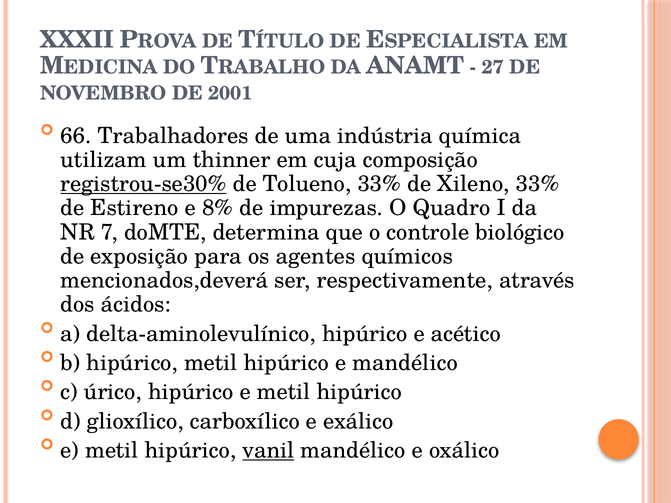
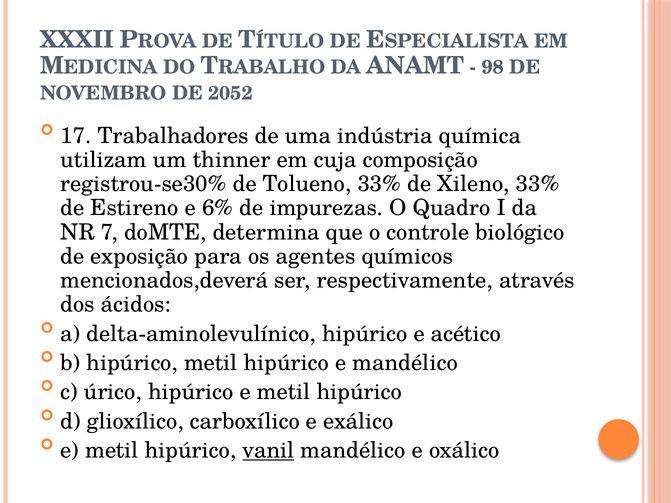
27: 27 -> 98 (493, 67)
2001: 2001 -> 2052 (231, 94)
66: 66 -> 17 (76, 136)
registrou-se30% underline: present -> none (143, 184)
8%: 8% -> 6% (218, 208)
